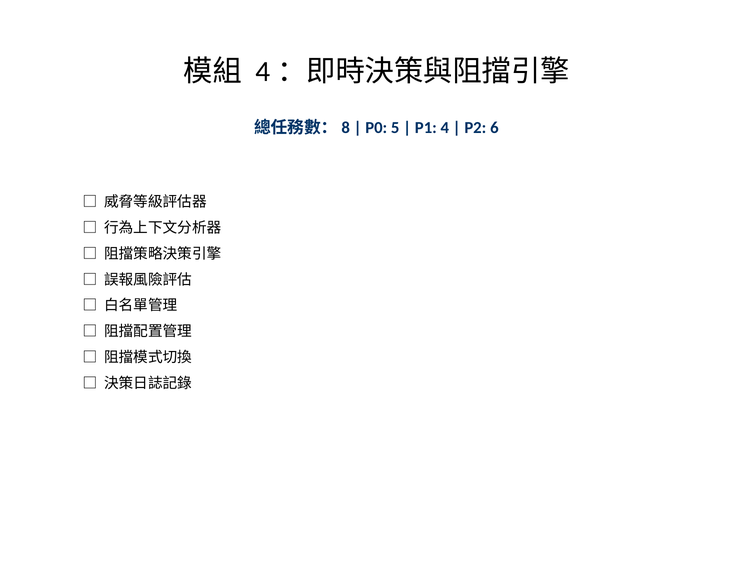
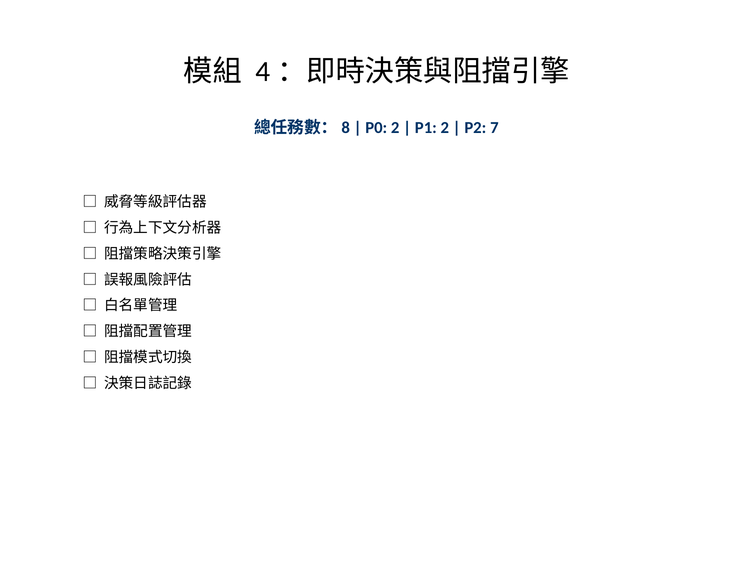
P0 5: 5 -> 2 (395, 128)
P1 4: 4 -> 2 (445, 128)
6: 6 -> 7 (494, 128)
